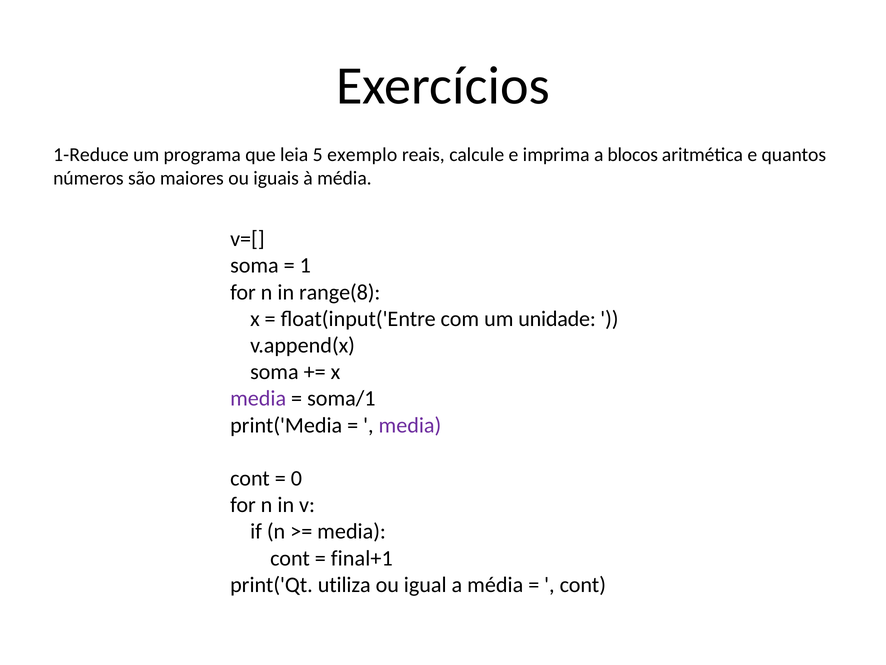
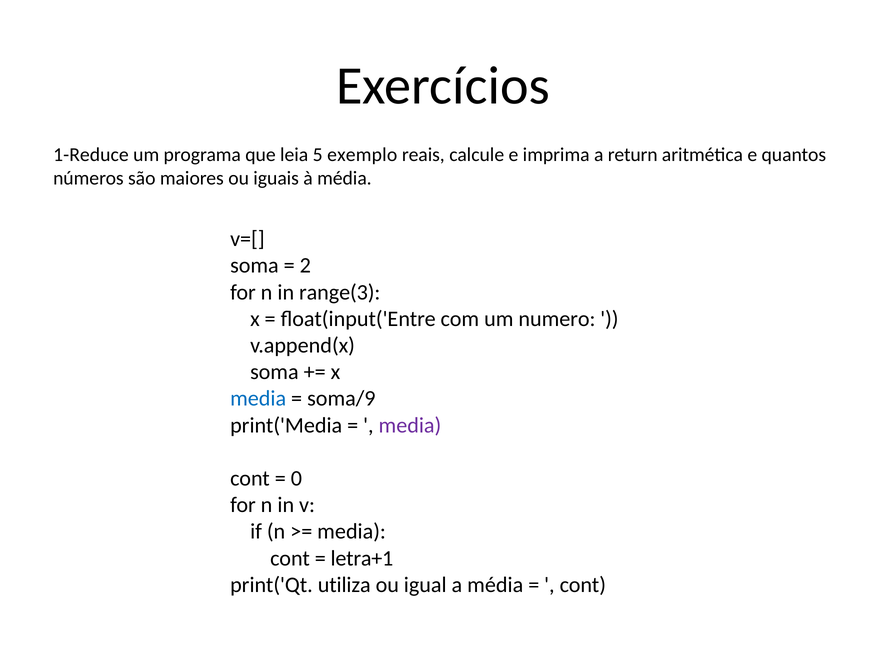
blocos: blocos -> return (633, 154)
1: 1 -> 2 (305, 265)
range(8: range(8 -> range(3 (340, 292)
unidade: unidade -> numero (557, 319)
media colour: purple -> blue (258, 398)
soma/1: soma/1 -> soma/9 (341, 398)
final+1: final+1 -> letra+1 (362, 558)
